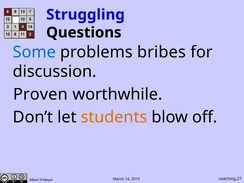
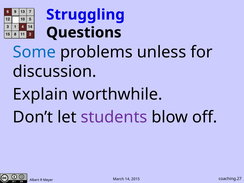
bribes: bribes -> unless (162, 52)
Proven: Proven -> Explain (40, 94)
students colour: orange -> purple (114, 117)
